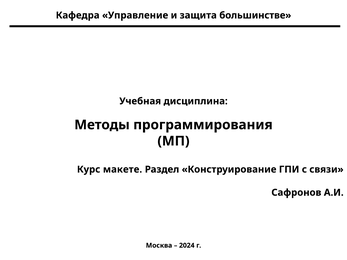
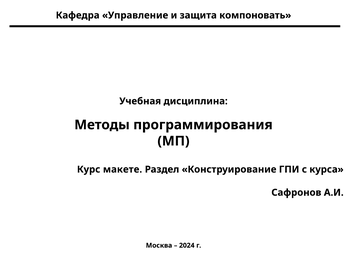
большинстве: большинстве -> компоновать (255, 15)
связи: связи -> курса (326, 170)
